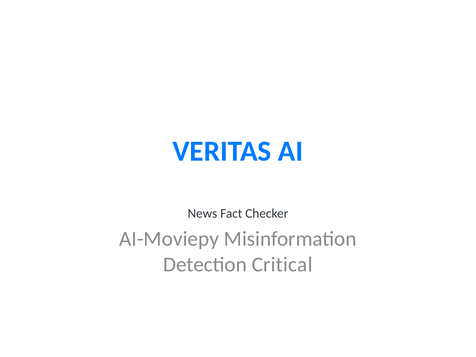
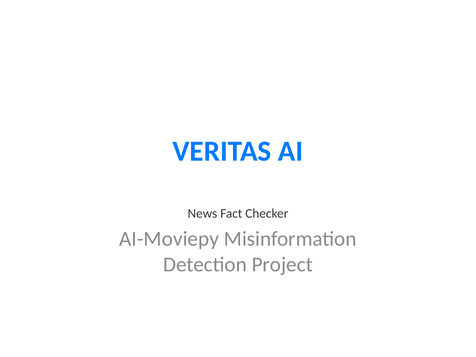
Critical: Critical -> Project (282, 264)
